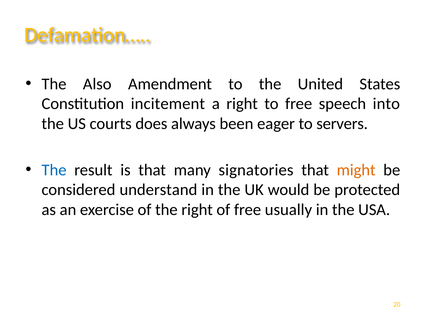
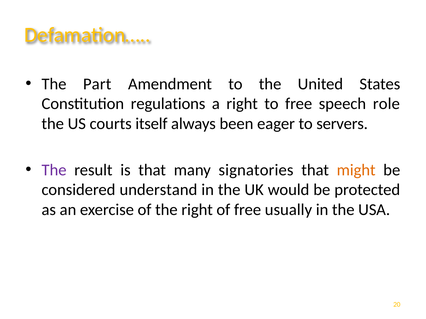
Also: Also -> Part (97, 84)
incitement: incitement -> regulations (168, 104)
into: into -> role (386, 104)
does: does -> itself (151, 124)
The colour: blue -> purple (54, 170)
